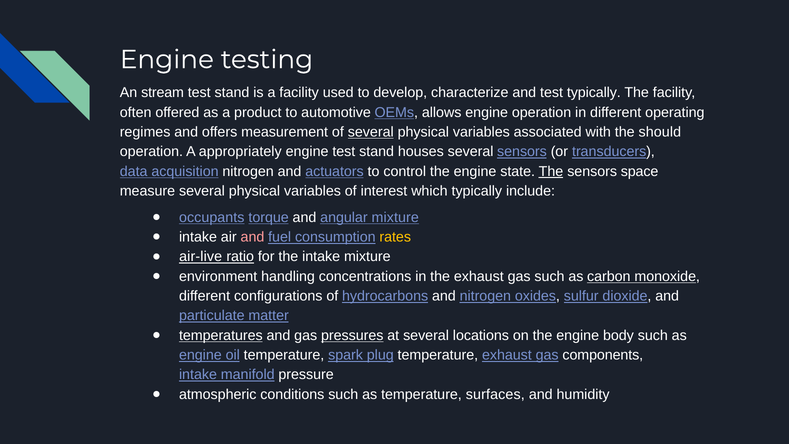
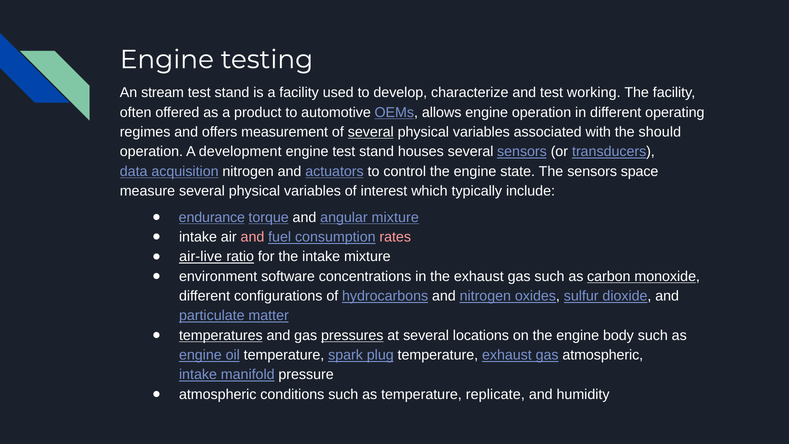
test typically: typically -> working (594, 93)
appropriately: appropriately -> development (240, 152)
The underline: present -> none (551, 171)
occupants: occupants -> endurance (212, 217)
rates colour: yellow -> pink (395, 237)
handling: handling -> software (288, 276)
gas components: components -> atmospheric (603, 355)
surfaces: surfaces -> replicate (495, 394)
